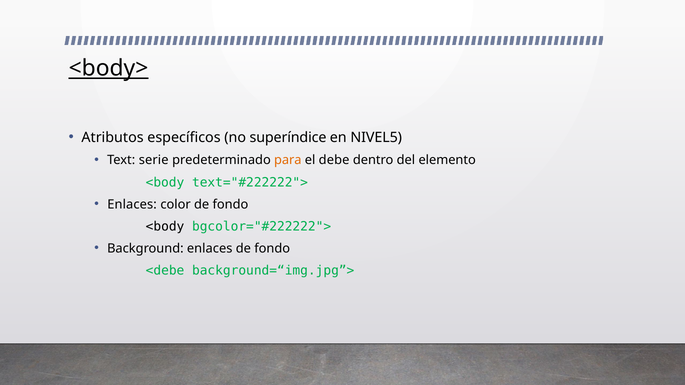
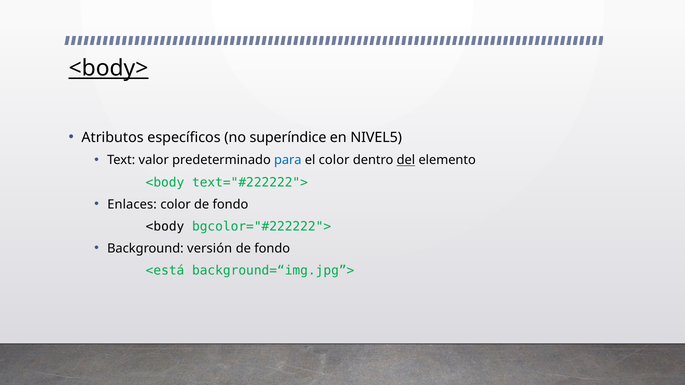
serie: serie -> valor (154, 160)
para colour: orange -> blue (288, 160)
el debe: debe -> color (334, 160)
del underline: none -> present (406, 160)
Background enlaces: enlaces -> versión (210, 249)
<debe: <debe -> <está (165, 271)
